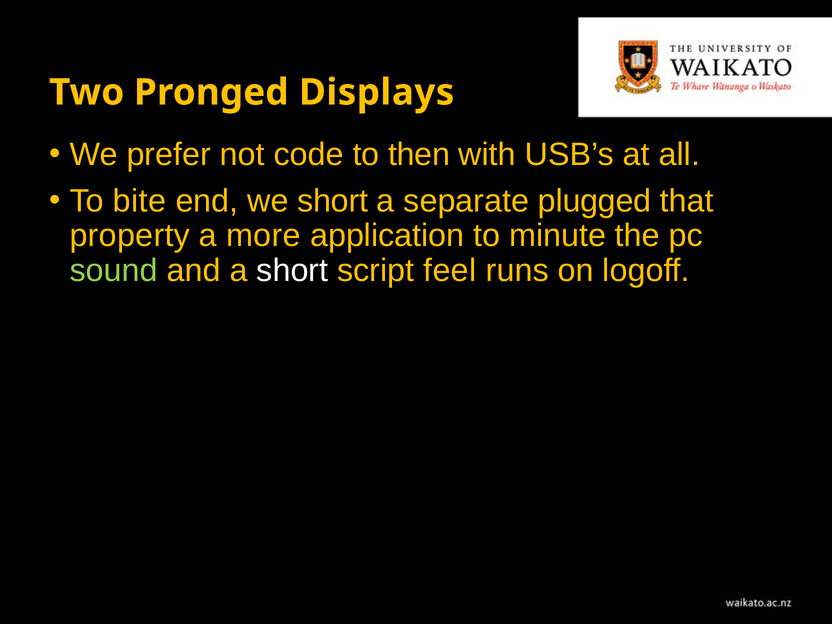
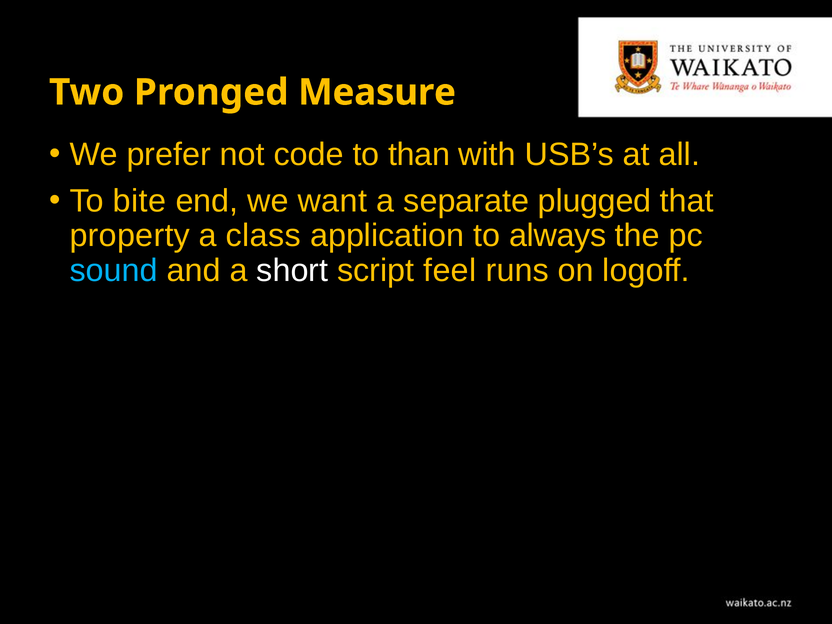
Displays: Displays -> Measure (377, 92)
then: then -> than (419, 154)
we short: short -> want (332, 201)
more: more -> class (263, 236)
minute: minute -> always (558, 236)
sound colour: light green -> light blue (114, 271)
